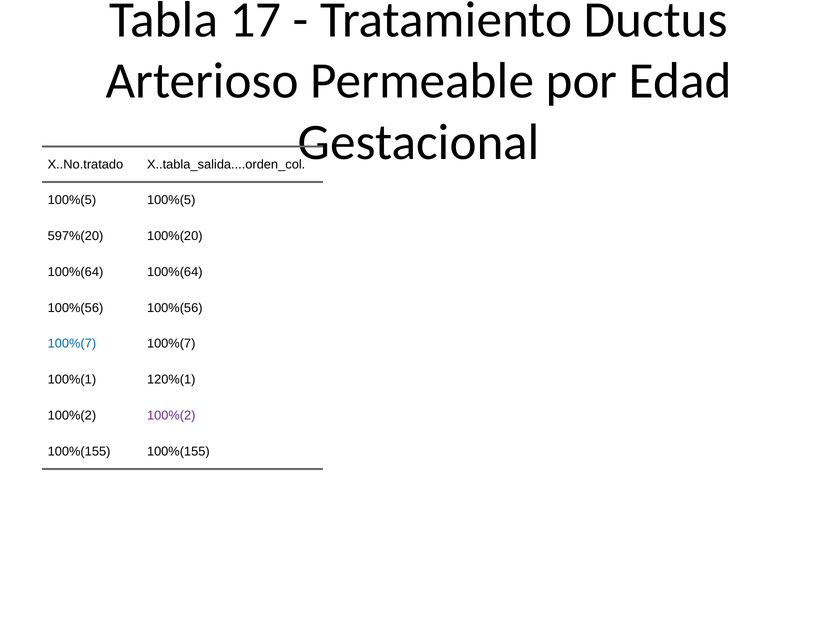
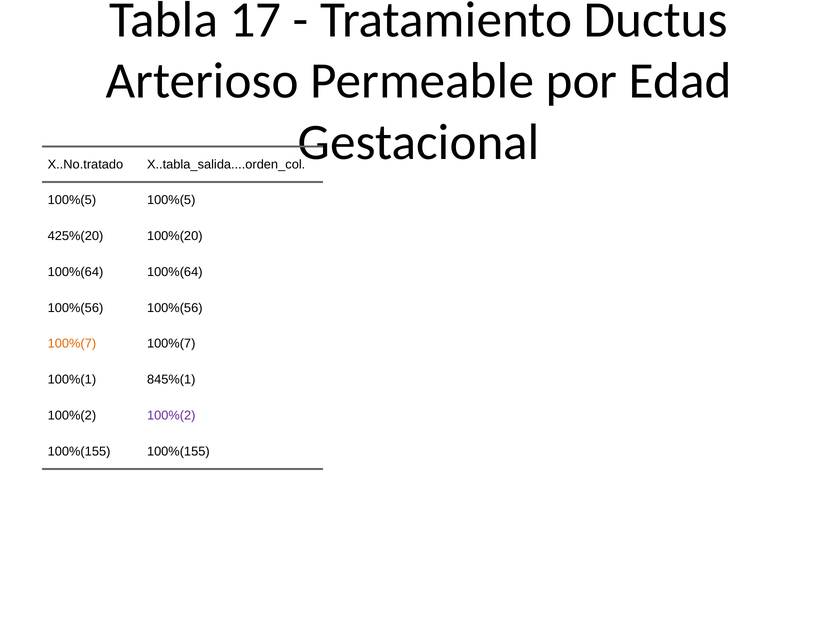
597%(20: 597%(20 -> 425%(20 (75, 236)
100%(7 colour: blue -> orange (72, 344)
120%(1: 120%(1 -> 845%(1 (171, 380)
